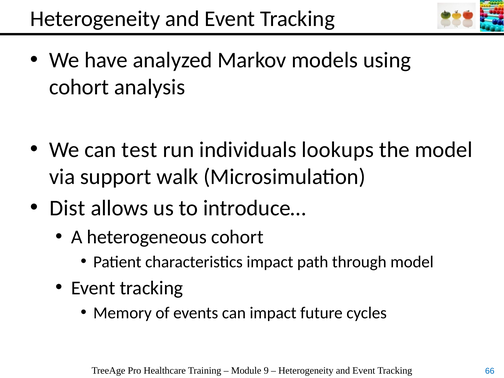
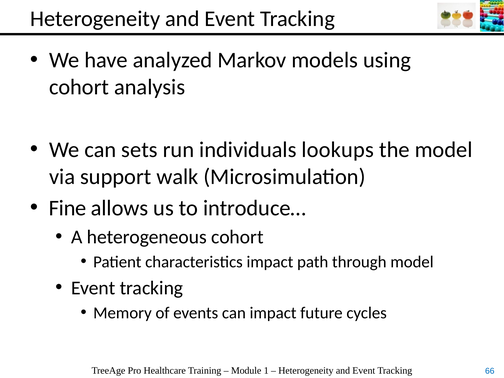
test: test -> sets (139, 150)
Dist: Dist -> Fine (68, 208)
9: 9 -> 1 (266, 371)
